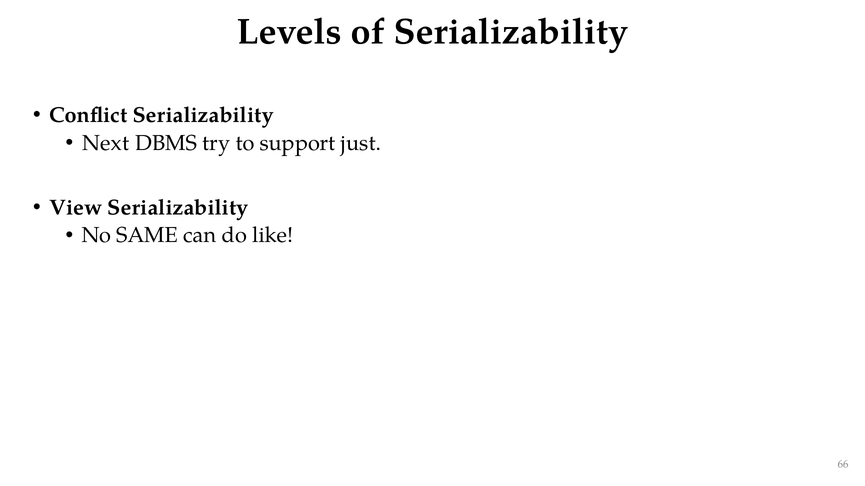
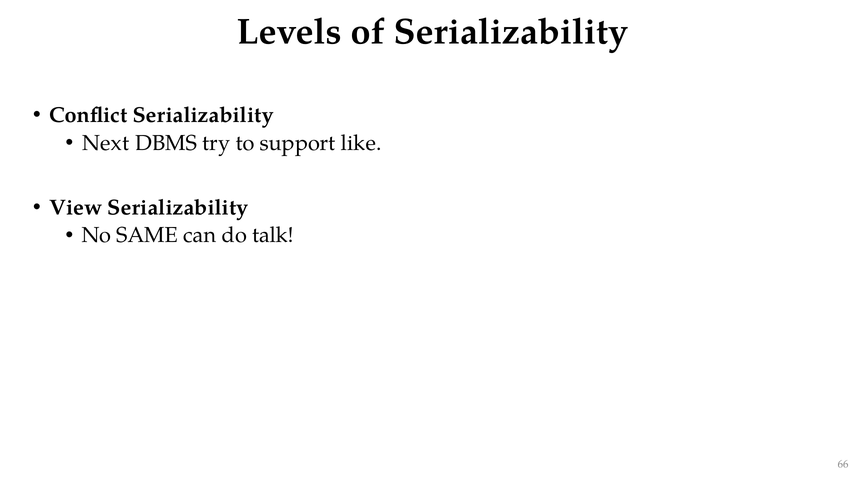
just: just -> like (361, 143)
like: like -> talk (273, 236)
